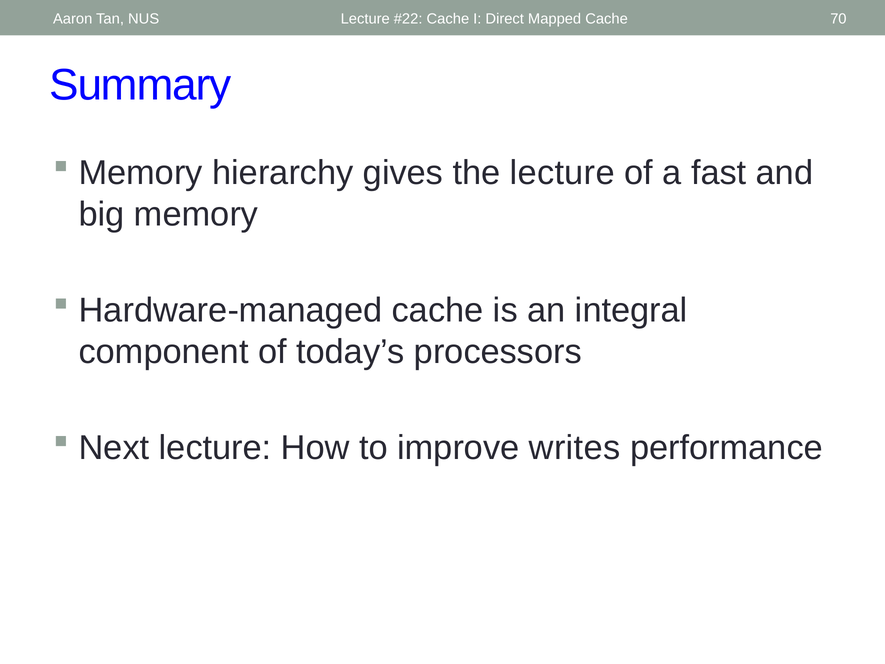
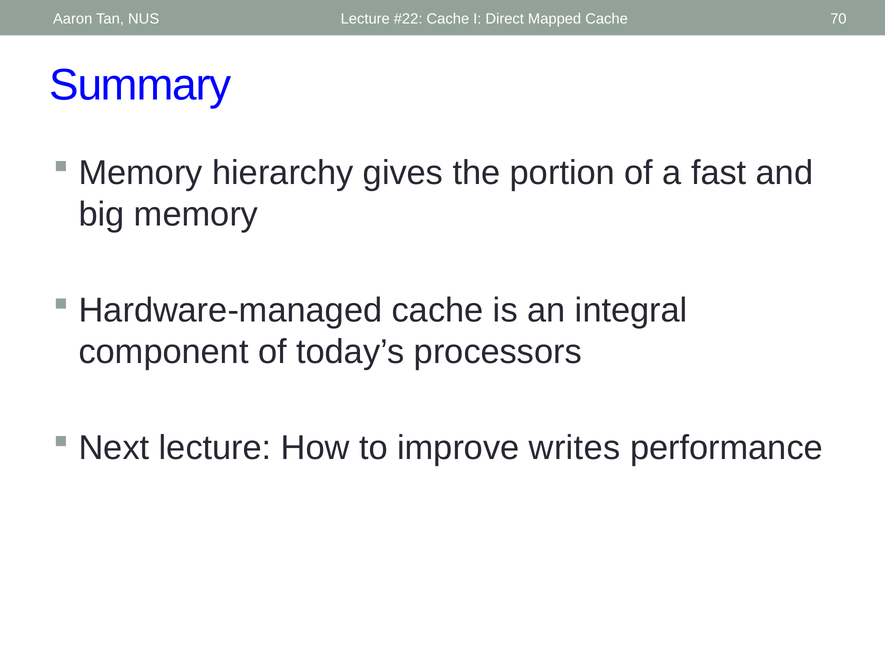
the lecture: lecture -> portion (562, 173)
